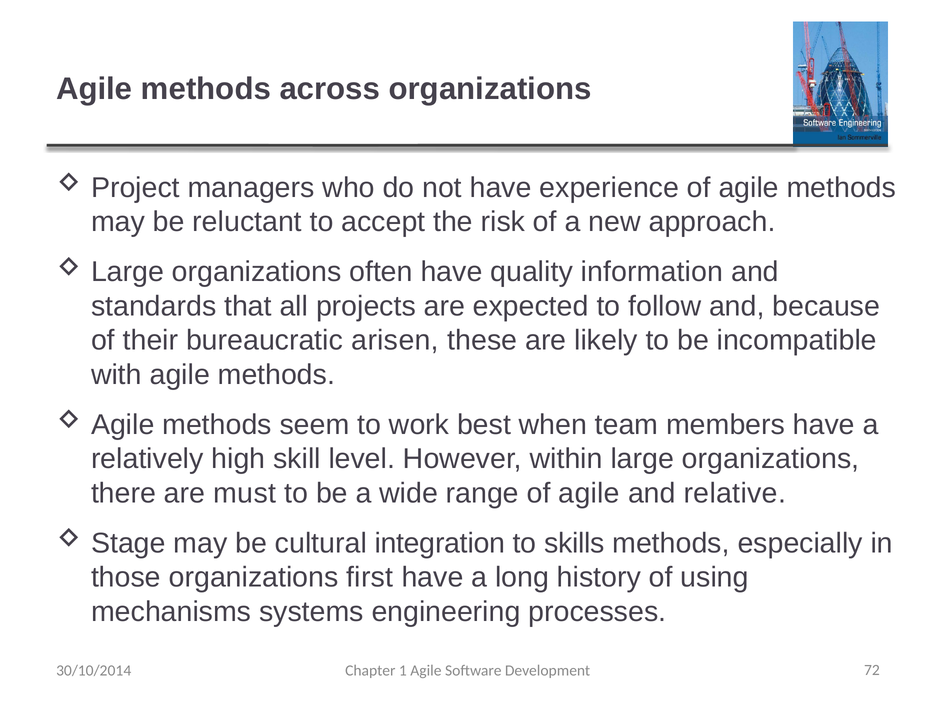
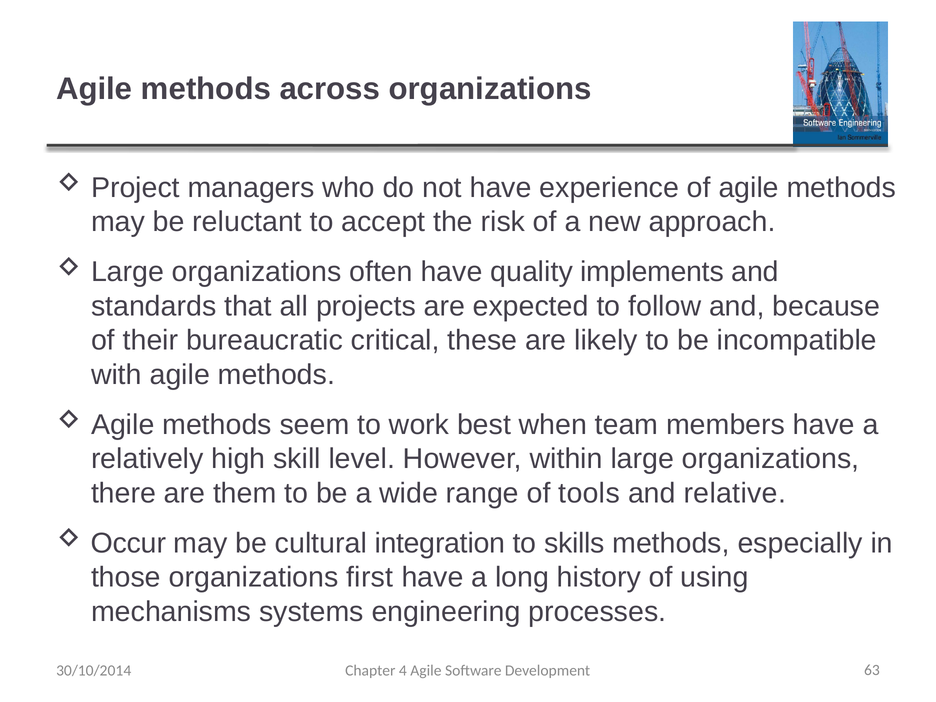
information: information -> implements (652, 272)
arisen: arisen -> critical (395, 340)
must: must -> them (245, 493)
range of agile: agile -> tools (589, 493)
Stage: Stage -> Occur (129, 543)
1: 1 -> 4 (403, 670)
72: 72 -> 63 (872, 670)
